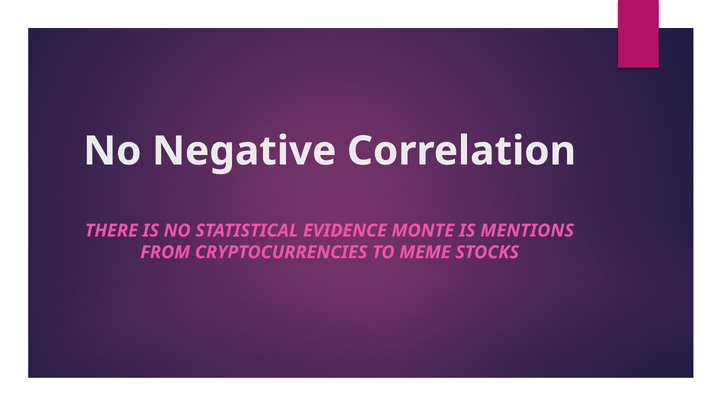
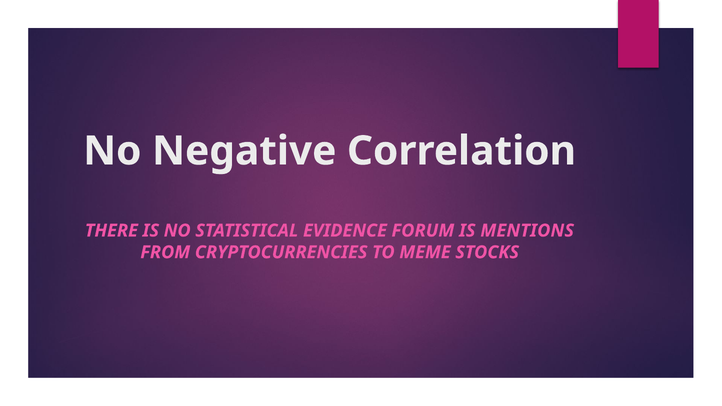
MONTE: MONTE -> FORUM (423, 231)
